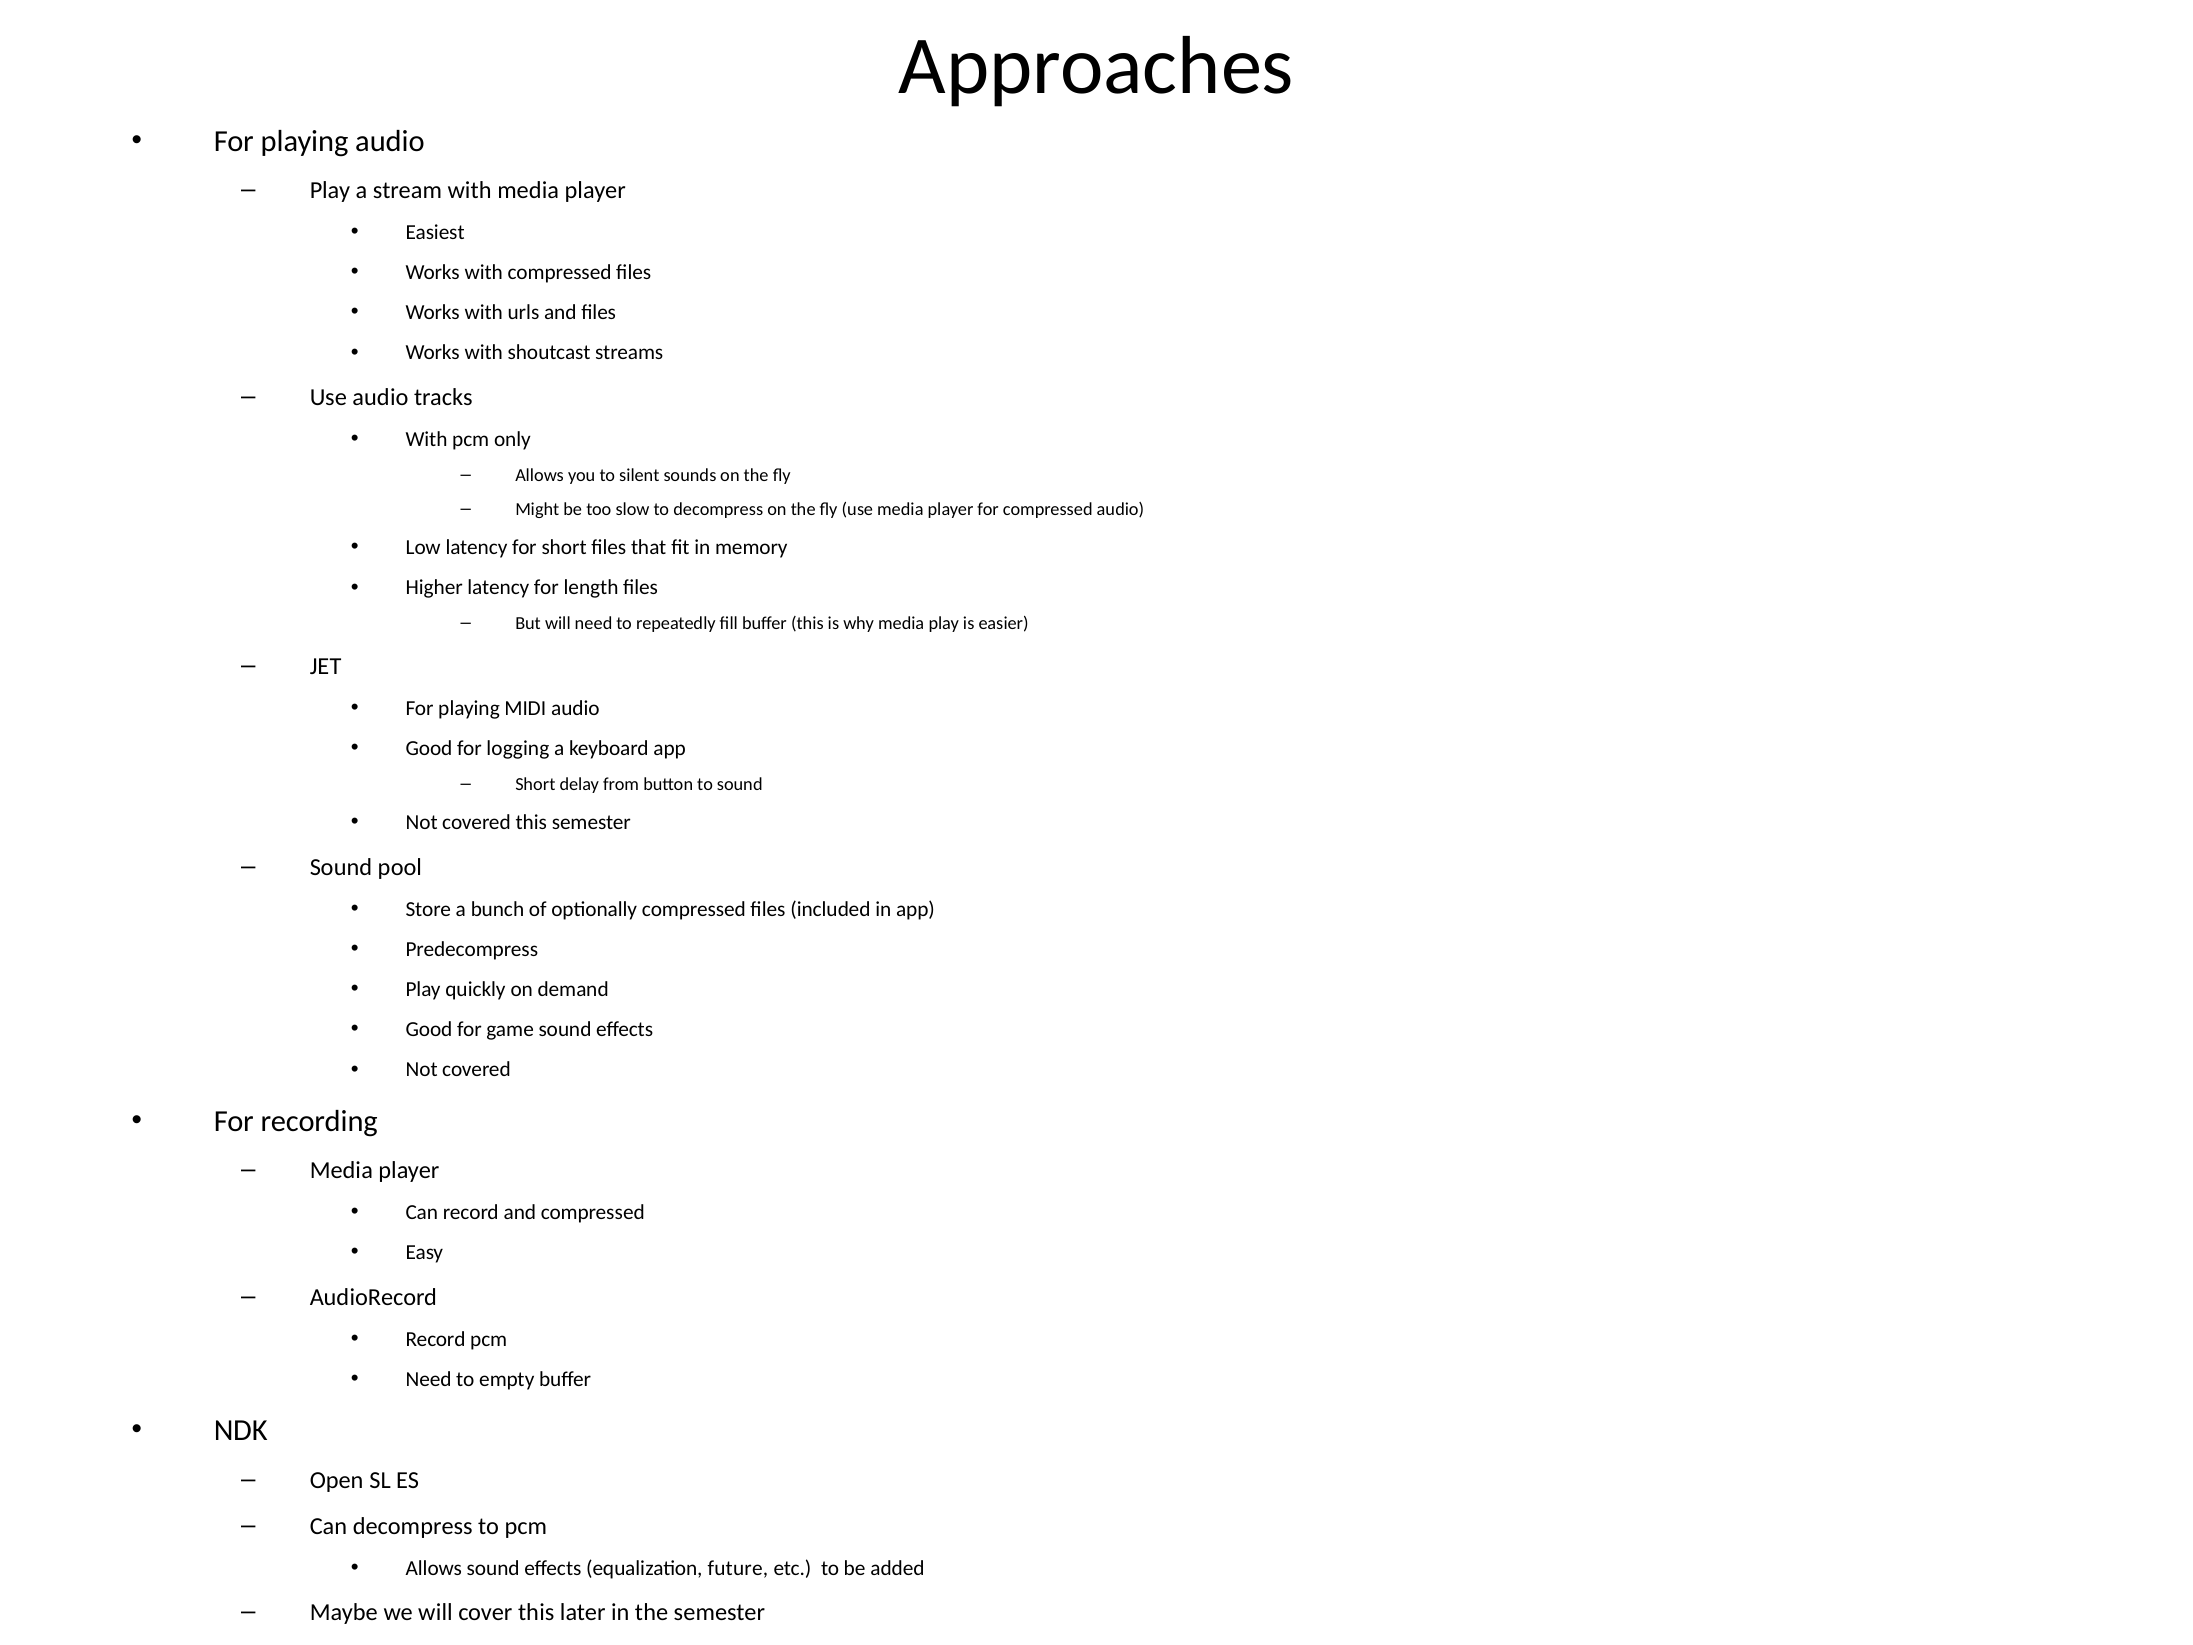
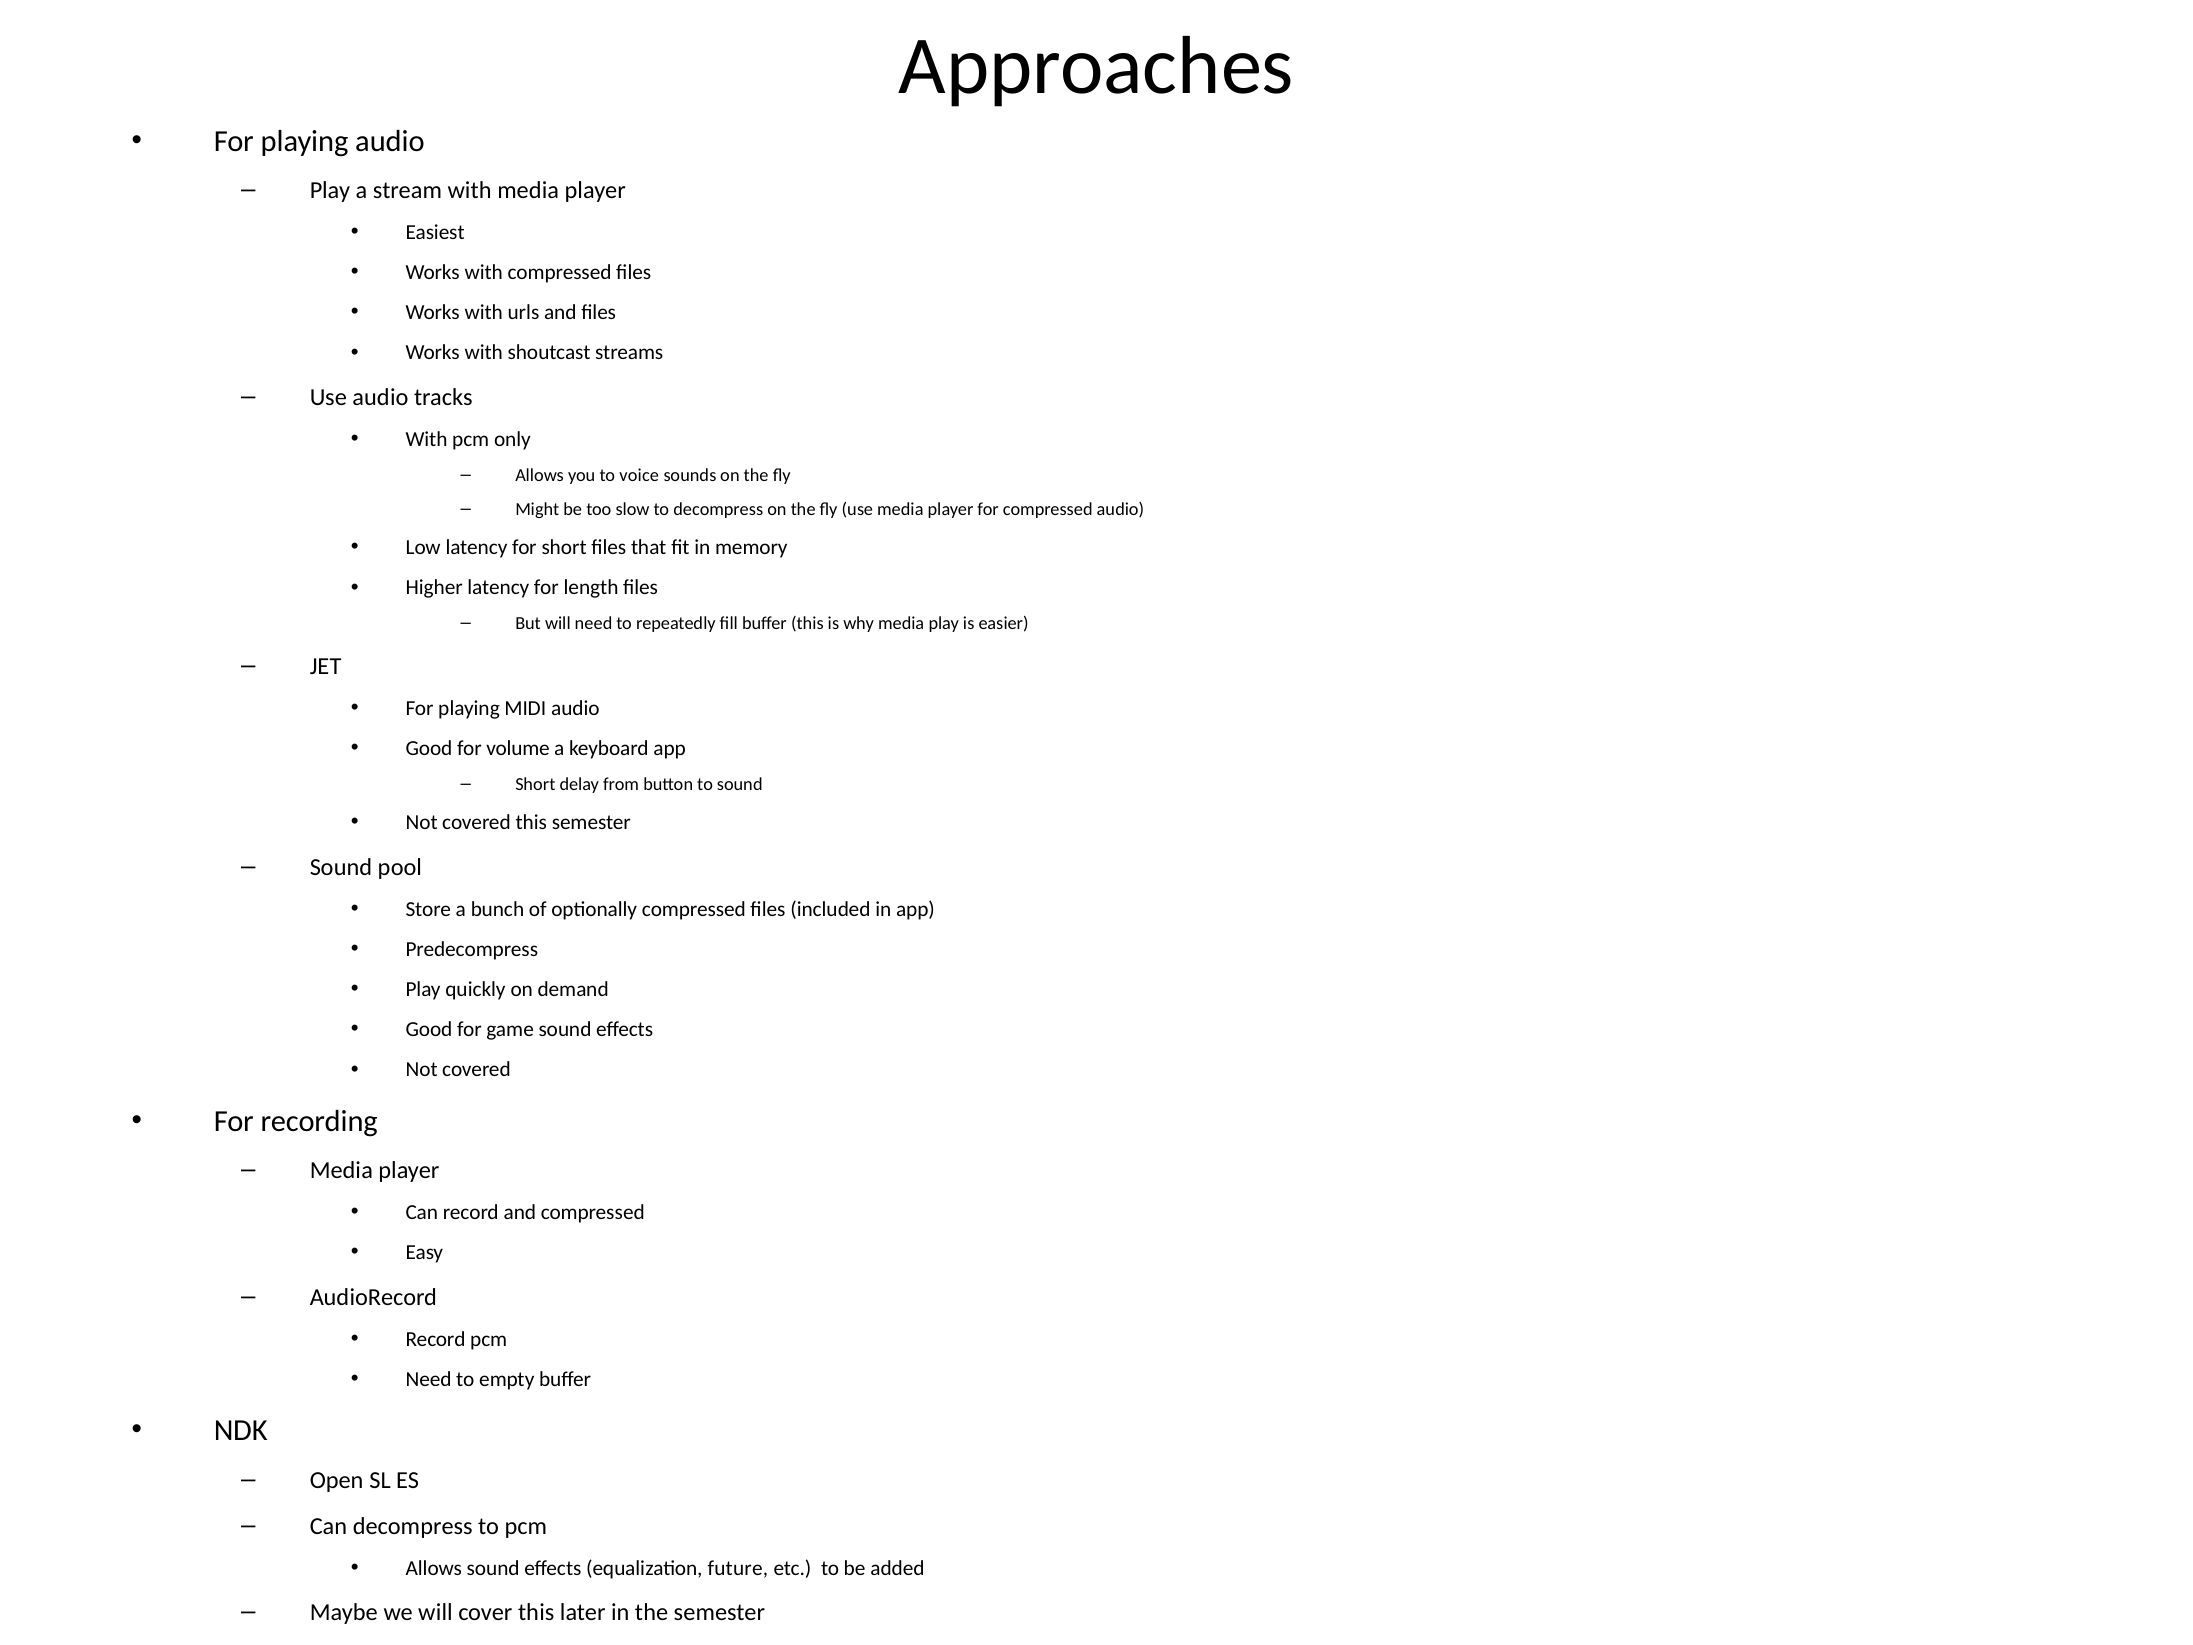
silent: silent -> voice (639, 475)
logging: logging -> volume (518, 748)
